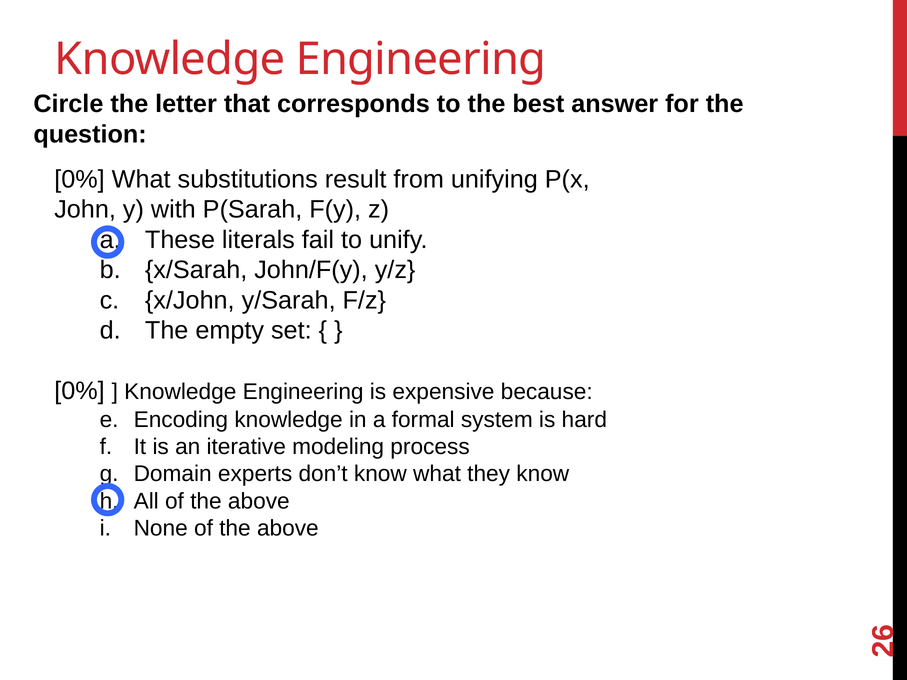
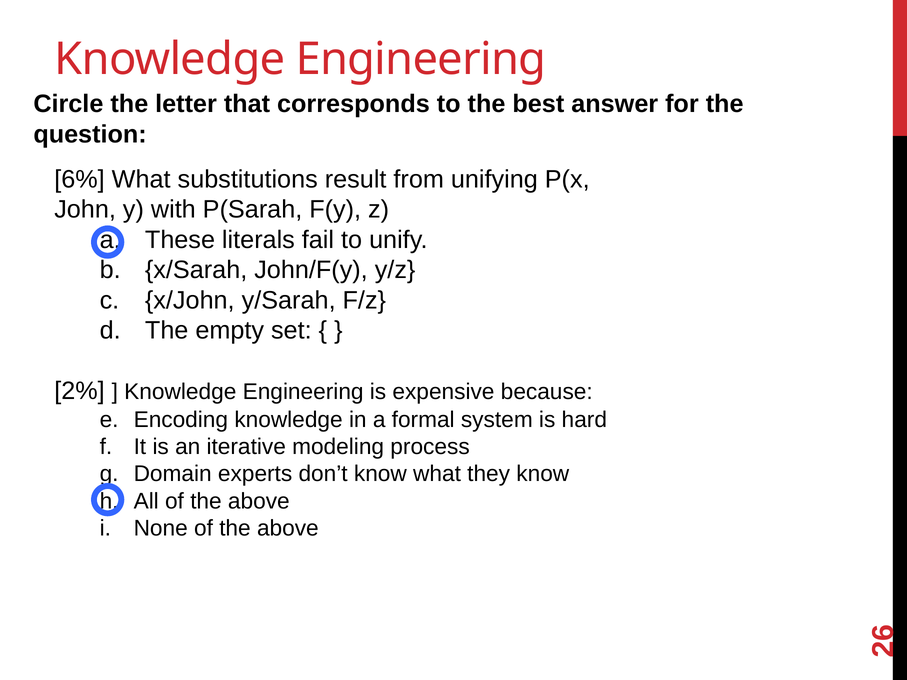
0%: 0% -> 6% (79, 179)
0%: 0% -> 2% (79, 391)
